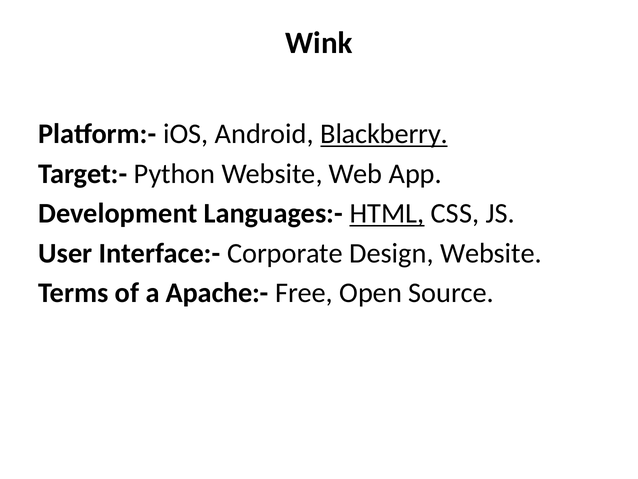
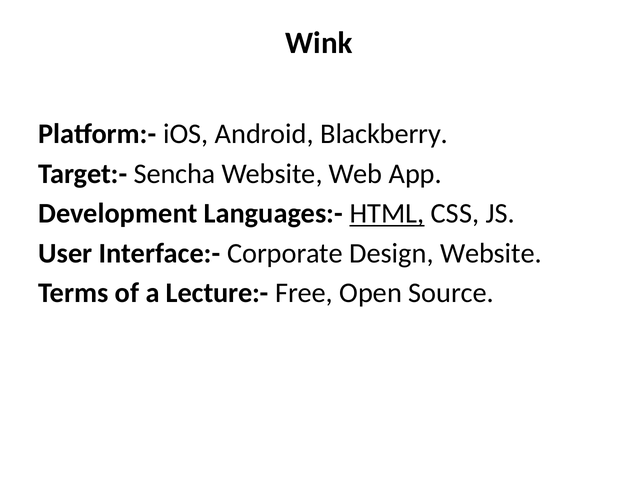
Blackberry underline: present -> none (384, 134)
Python: Python -> Sencha (175, 174)
Apache:-: Apache:- -> Lecture:- (217, 293)
